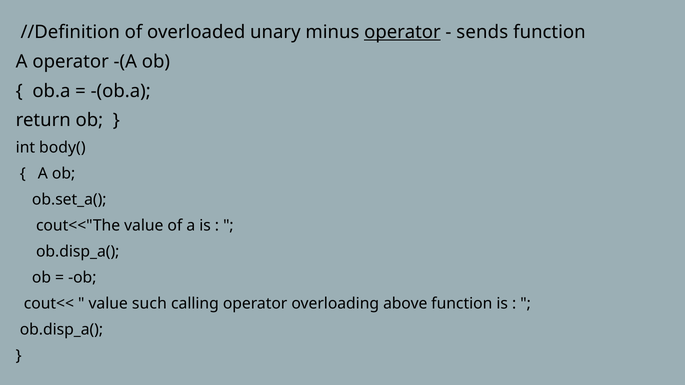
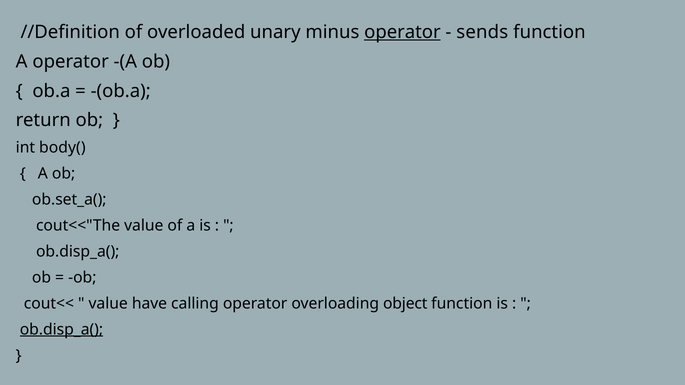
such: such -> have (150, 304)
above: above -> object (405, 304)
ob.disp_a( underline: none -> present (61, 330)
